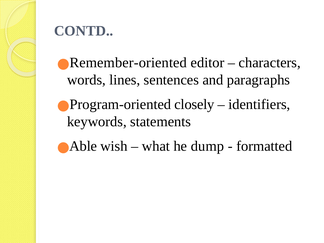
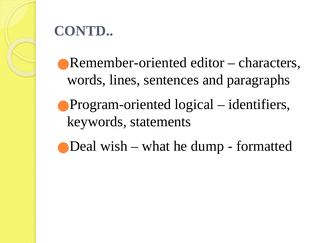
closely: closely -> logical (194, 104)
Able: Able -> Deal (83, 146)
